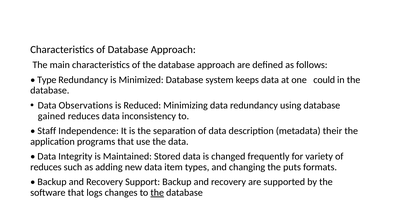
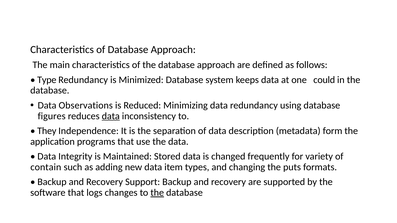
gained: gained -> figures (52, 116)
data underline: none -> present (111, 116)
Staff: Staff -> They (47, 131)
their: their -> form (333, 131)
reduces: reduces -> contain (46, 167)
